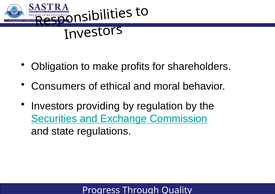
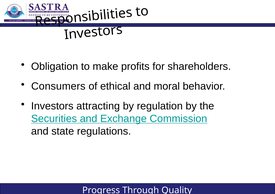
providing: providing -> attracting (98, 106)
